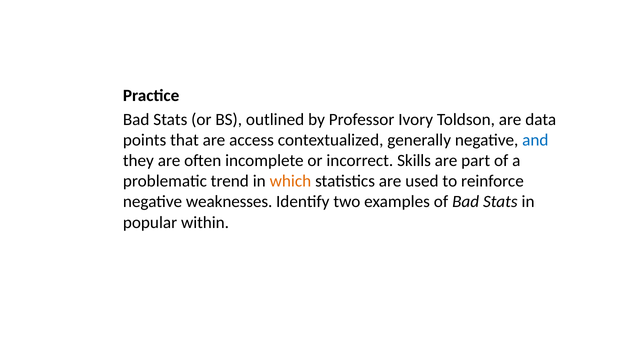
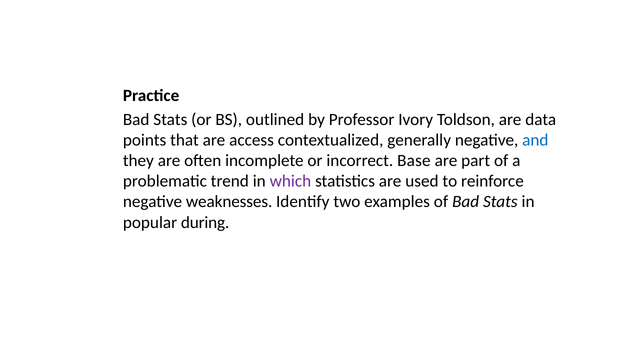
Skills: Skills -> Base (414, 161)
which colour: orange -> purple (290, 182)
within: within -> during (205, 223)
